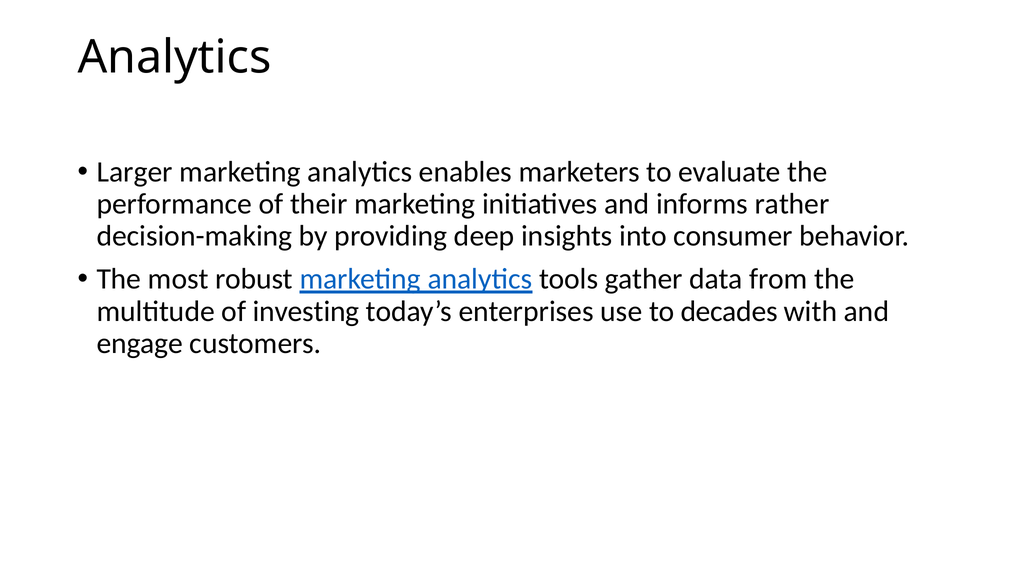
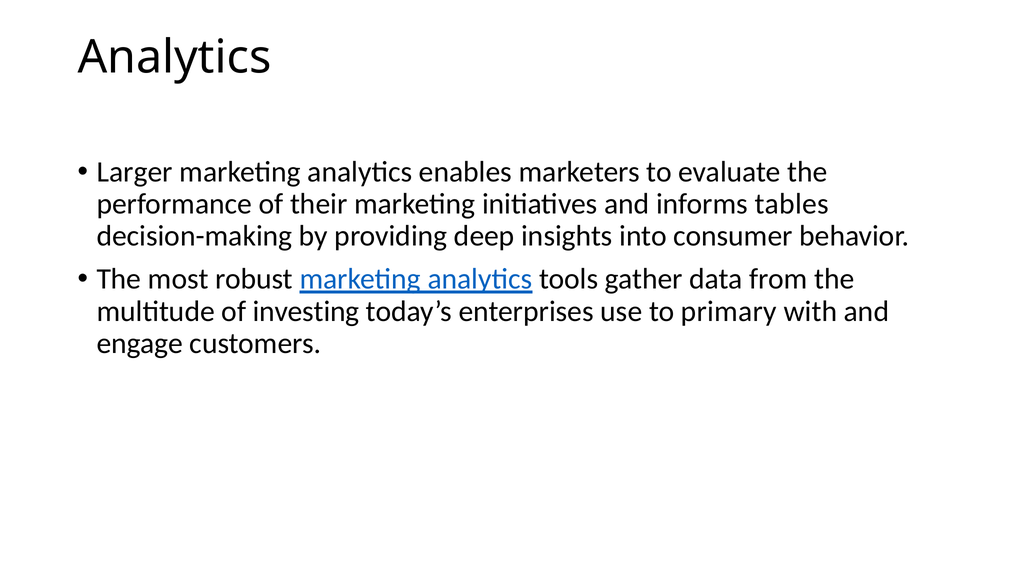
rather: rather -> tables (792, 204)
decades: decades -> primary (729, 311)
